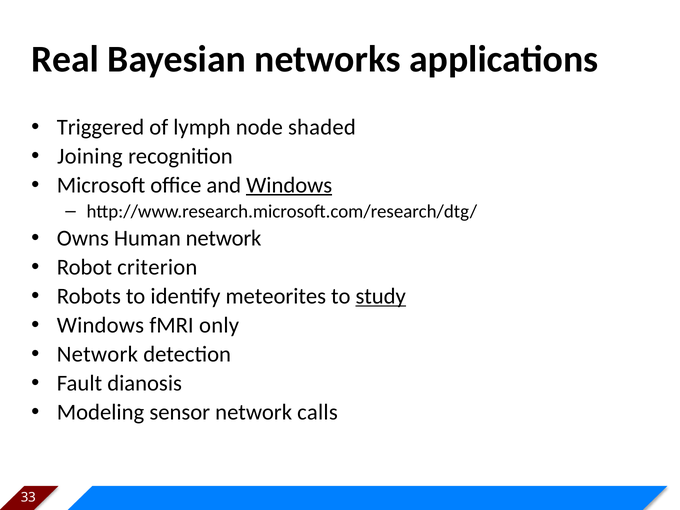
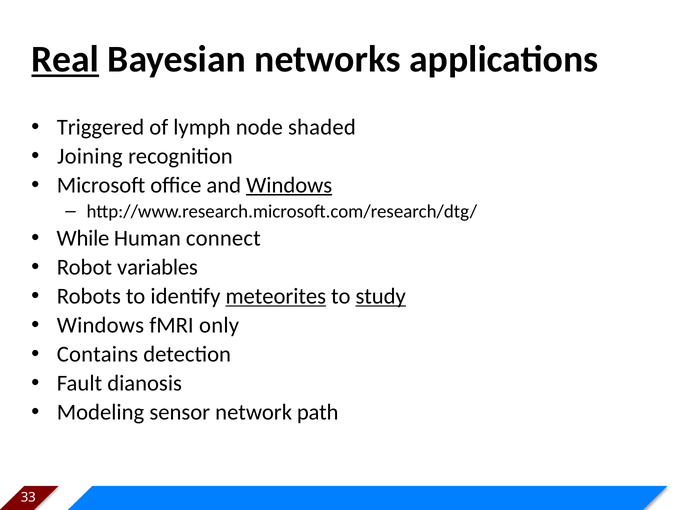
Real underline: none -> present (65, 59)
Owns: Owns -> While (83, 238)
Human network: network -> connect (223, 238)
criterion: criterion -> variables (157, 267)
meteorites underline: none -> present (276, 296)
Network: Network -> Contains (97, 354)
calls: calls -> path (318, 412)
